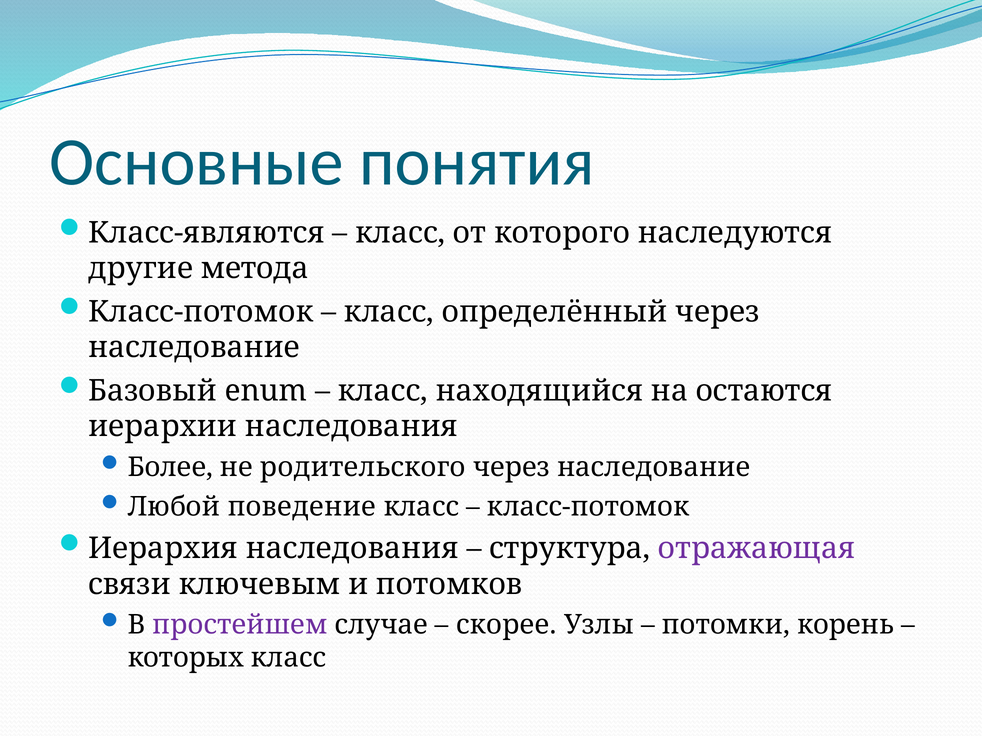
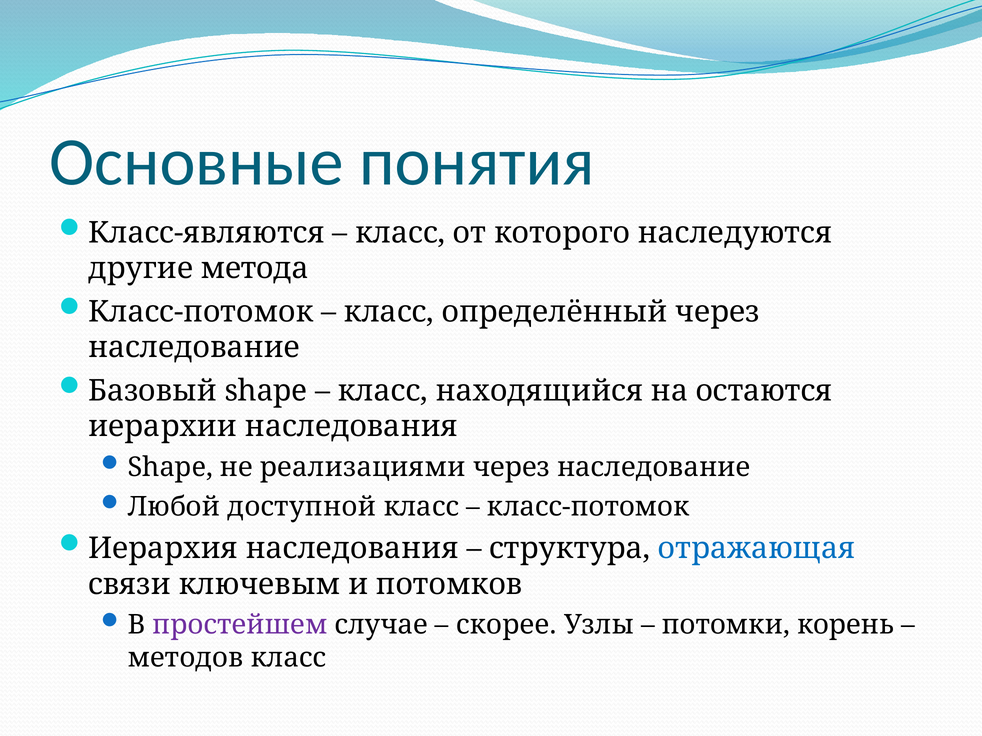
Базовый enum: enum -> shape (266, 391)
Более: Более -> Shape (170, 468)
родительского: родительского -> реализациями (363, 468)
поведение: поведение -> доступной (302, 507)
отражающая colour: purple -> blue (757, 549)
которых: которых -> методов (186, 658)
